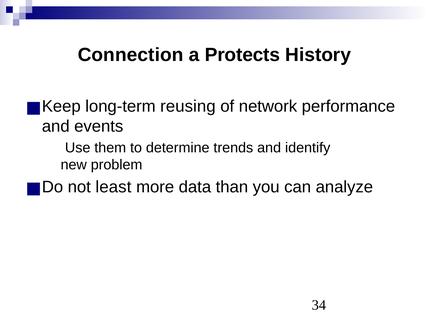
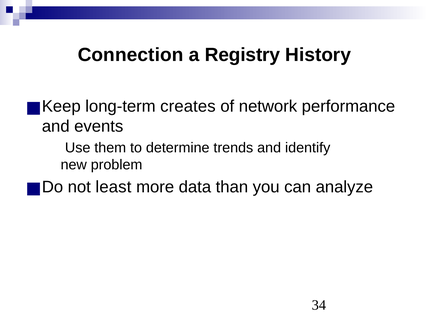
Protects: Protects -> Registry (242, 55)
reusing: reusing -> creates (188, 106)
